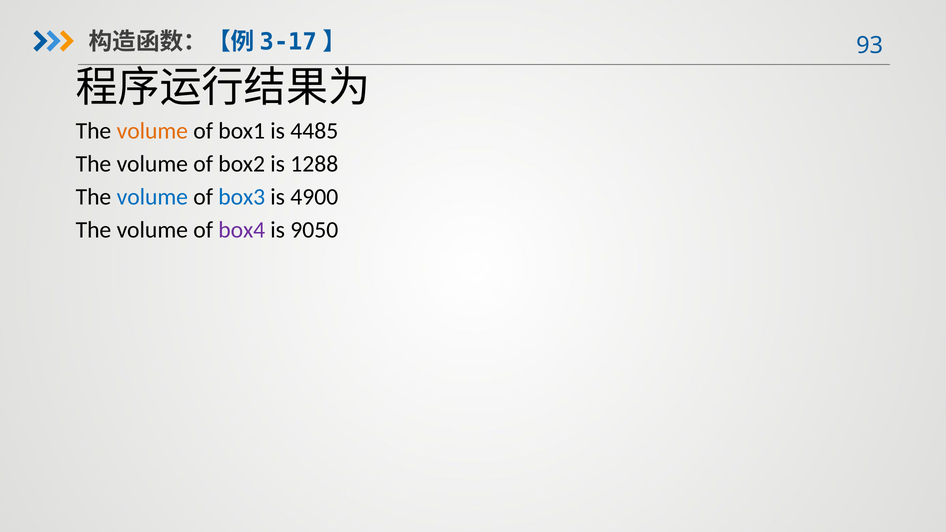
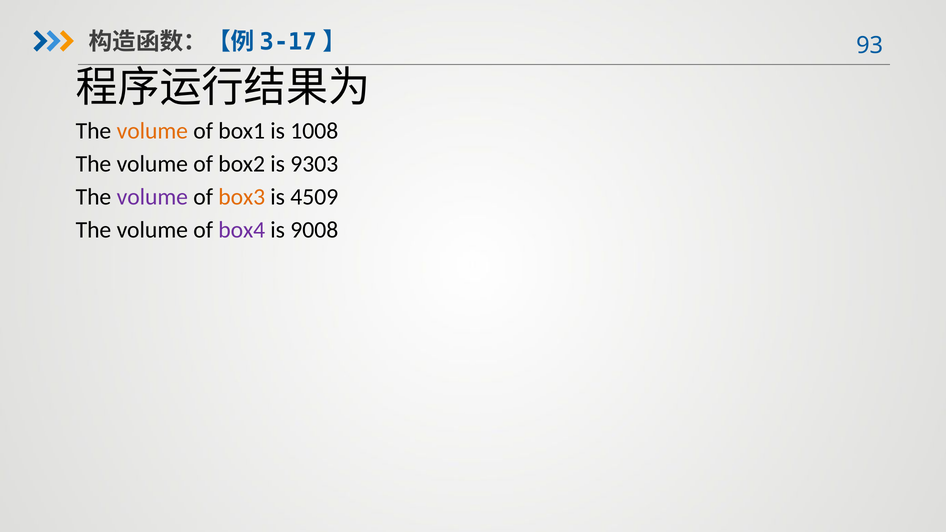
4485: 4485 -> 1008 (314, 131)
1288: 1288 -> 9303 (314, 164)
volume colour: blue -> purple (152, 197)
box3 colour: blue -> orange (242, 197)
4900: 4900 -> 4509 (314, 197)
9050: 9050 -> 9008 (314, 230)
